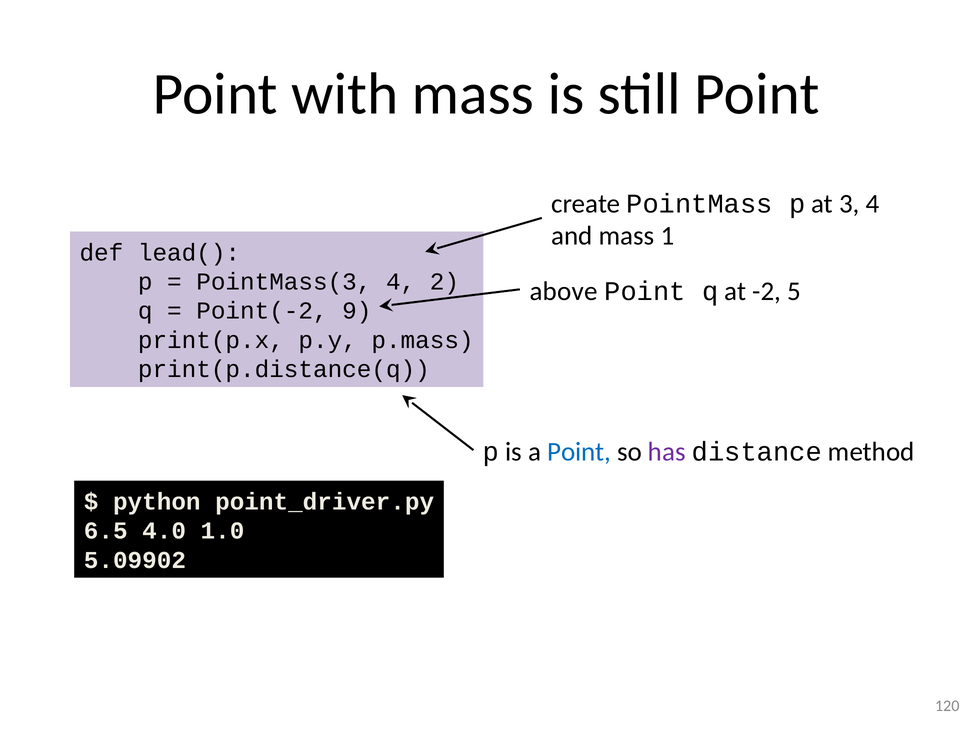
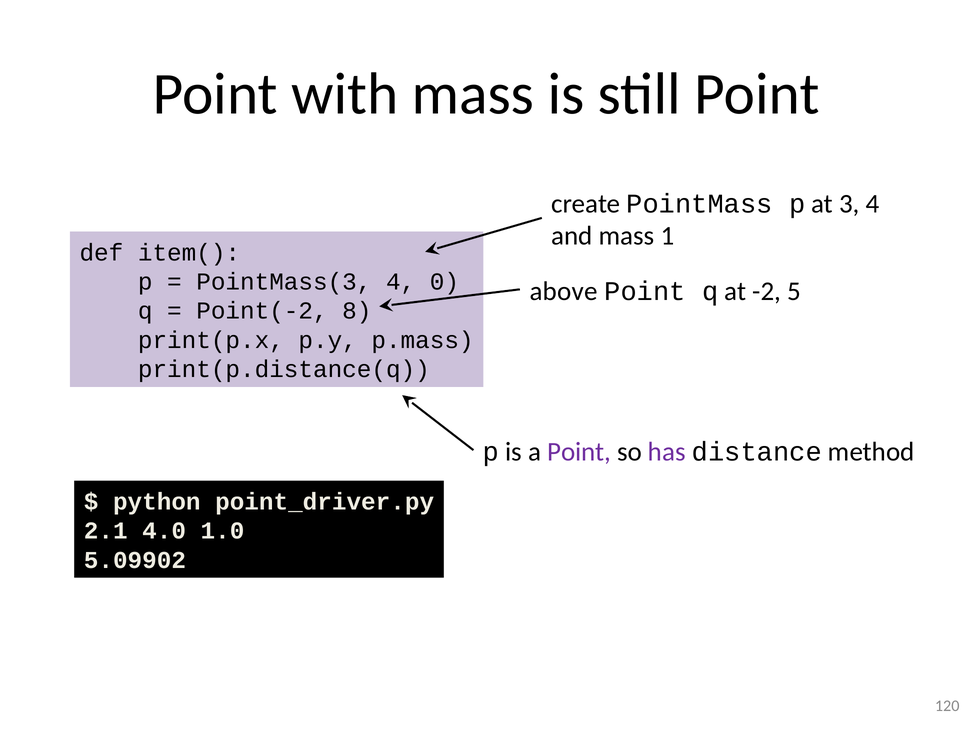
lead(: lead( -> item( (189, 253)
2: 2 -> 0 (444, 282)
9: 9 -> 8 (357, 311)
Point colour: blue -> purple (579, 452)
6.5: 6.5 -> 2.1 (106, 531)
